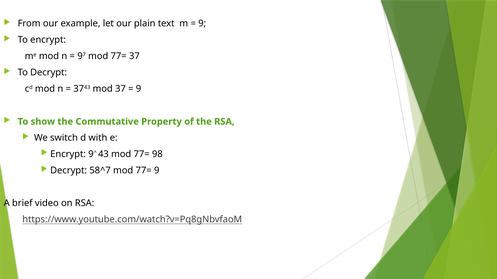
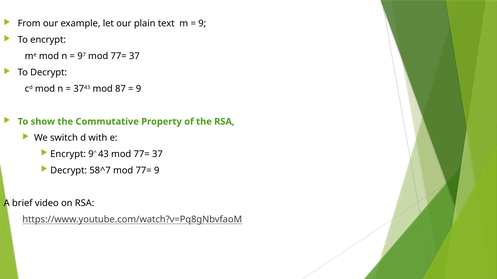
mod 37: 37 -> 87 (120, 89)
43 mod 77= 98: 98 -> 37 (157, 155)
